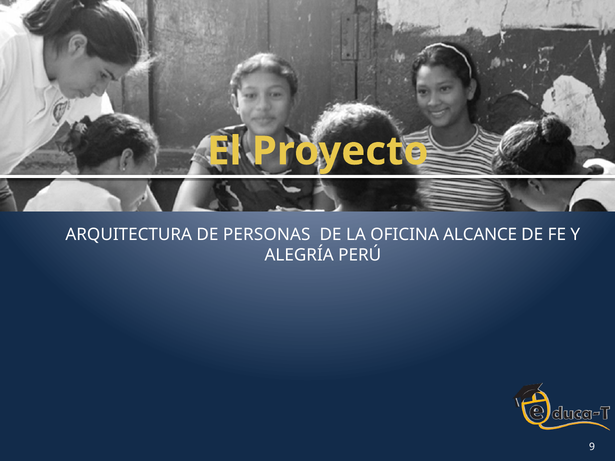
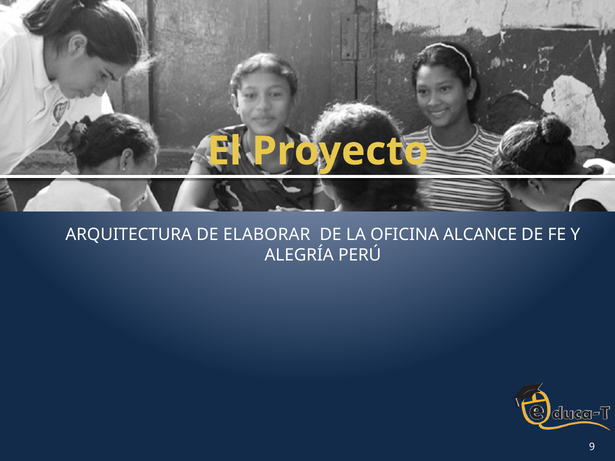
PERSONAS: PERSONAS -> ELABORAR (267, 235)
